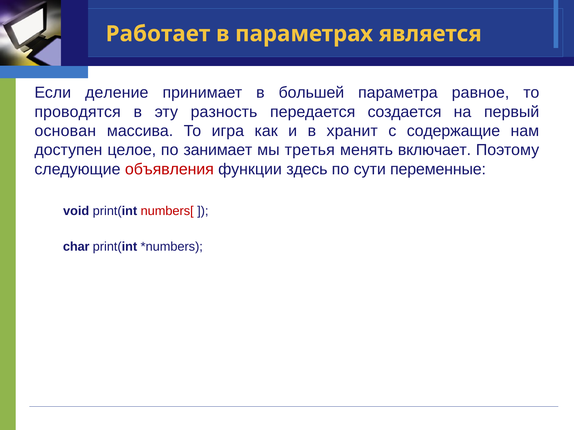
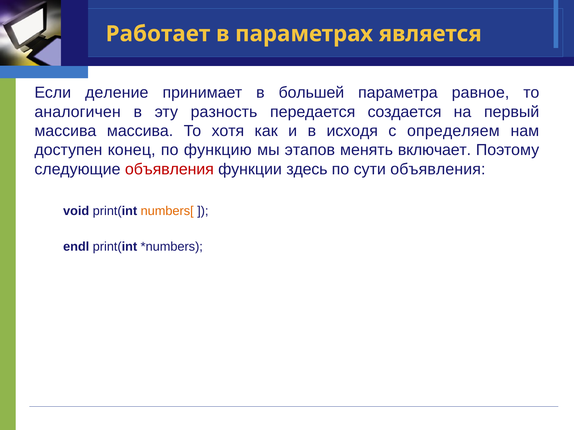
проводятся: проводятся -> аналогичен (78, 112)
основан: основан -> массива (65, 131)
игра: игра -> хотя (228, 131)
хранит: хранит -> исходя (352, 131)
содержащие: содержащие -> определяем (453, 131)
целое: целое -> конец (132, 150)
занимает: занимает -> функцию (218, 150)
третья: третья -> этапов (310, 150)
сути переменные: переменные -> объявления (438, 169)
numbers[ colour: red -> orange (167, 211)
char: char -> endl (76, 247)
